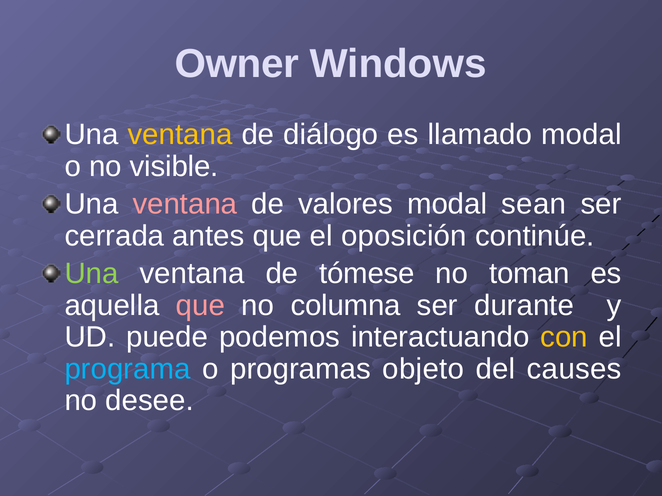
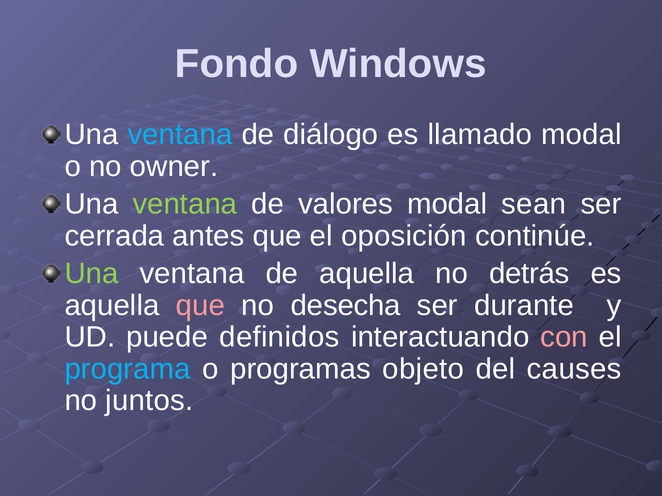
Owner: Owner -> Fondo (237, 64)
ventana colour: yellow -> light blue (180, 135)
visible: visible -> owner (174, 167)
ventana colour: pink -> light green (185, 204)
de tómese: tómese -> aquella (367, 274)
toman: toman -> detrás (529, 274)
columna: columna -> desecha (346, 306)
podemos: podemos -> definidos (279, 337)
con colour: yellow -> pink (564, 337)
desee: desee -> juntos (150, 401)
